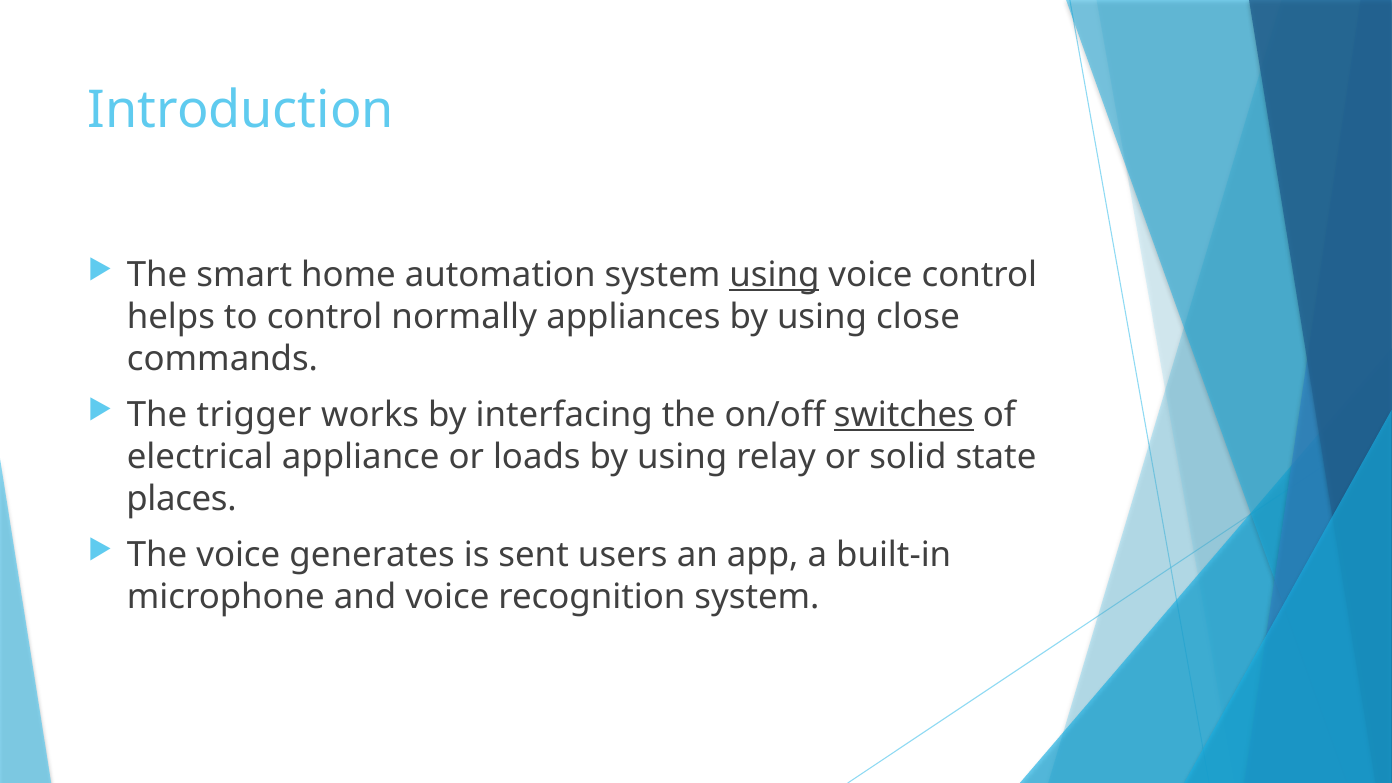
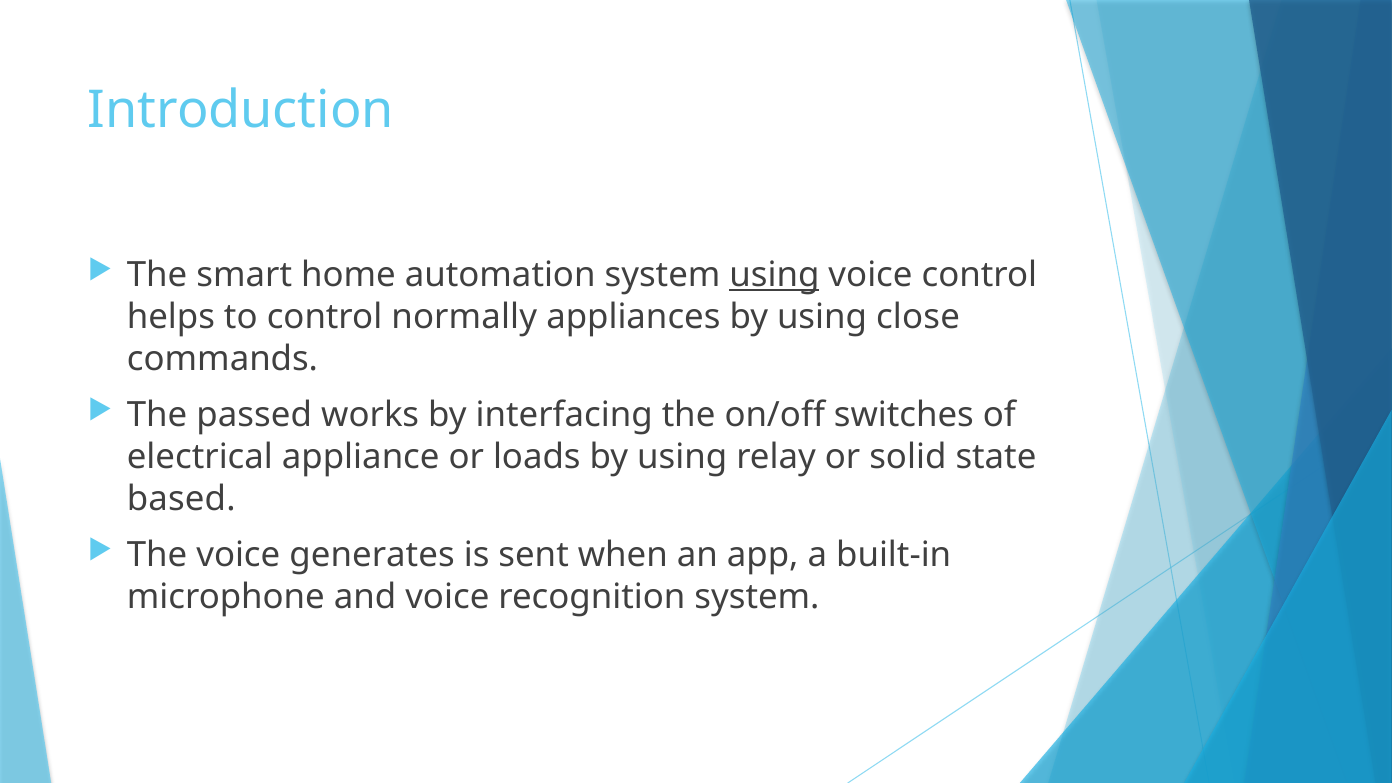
trigger: trigger -> passed (254, 415)
switches underline: present -> none (904, 415)
places: places -> based (181, 499)
users: users -> when (623, 555)
